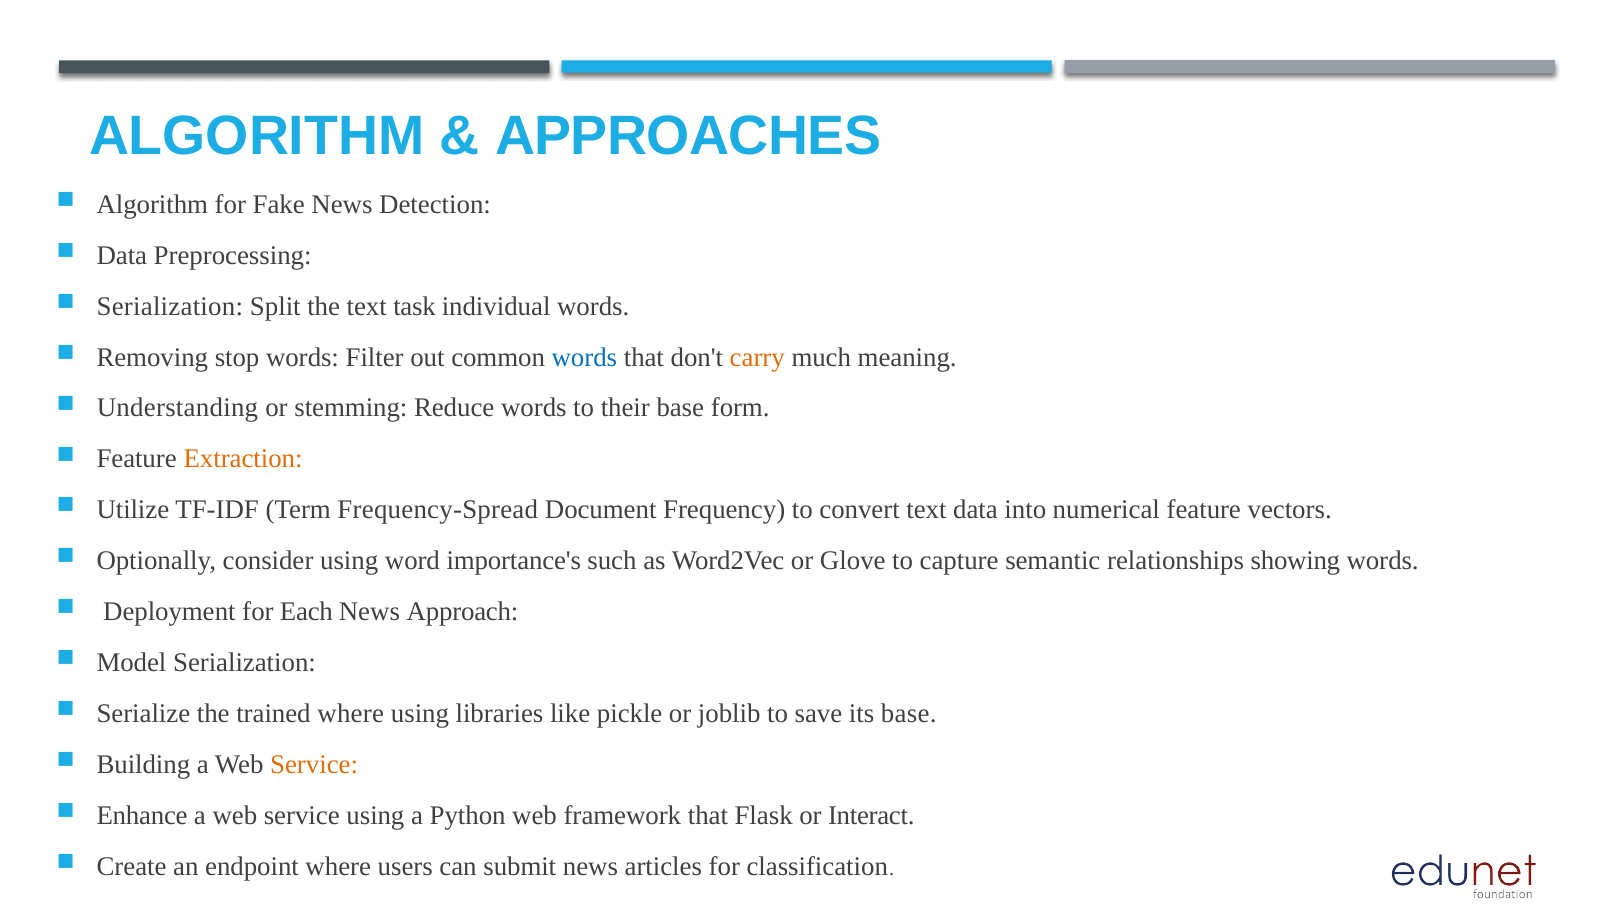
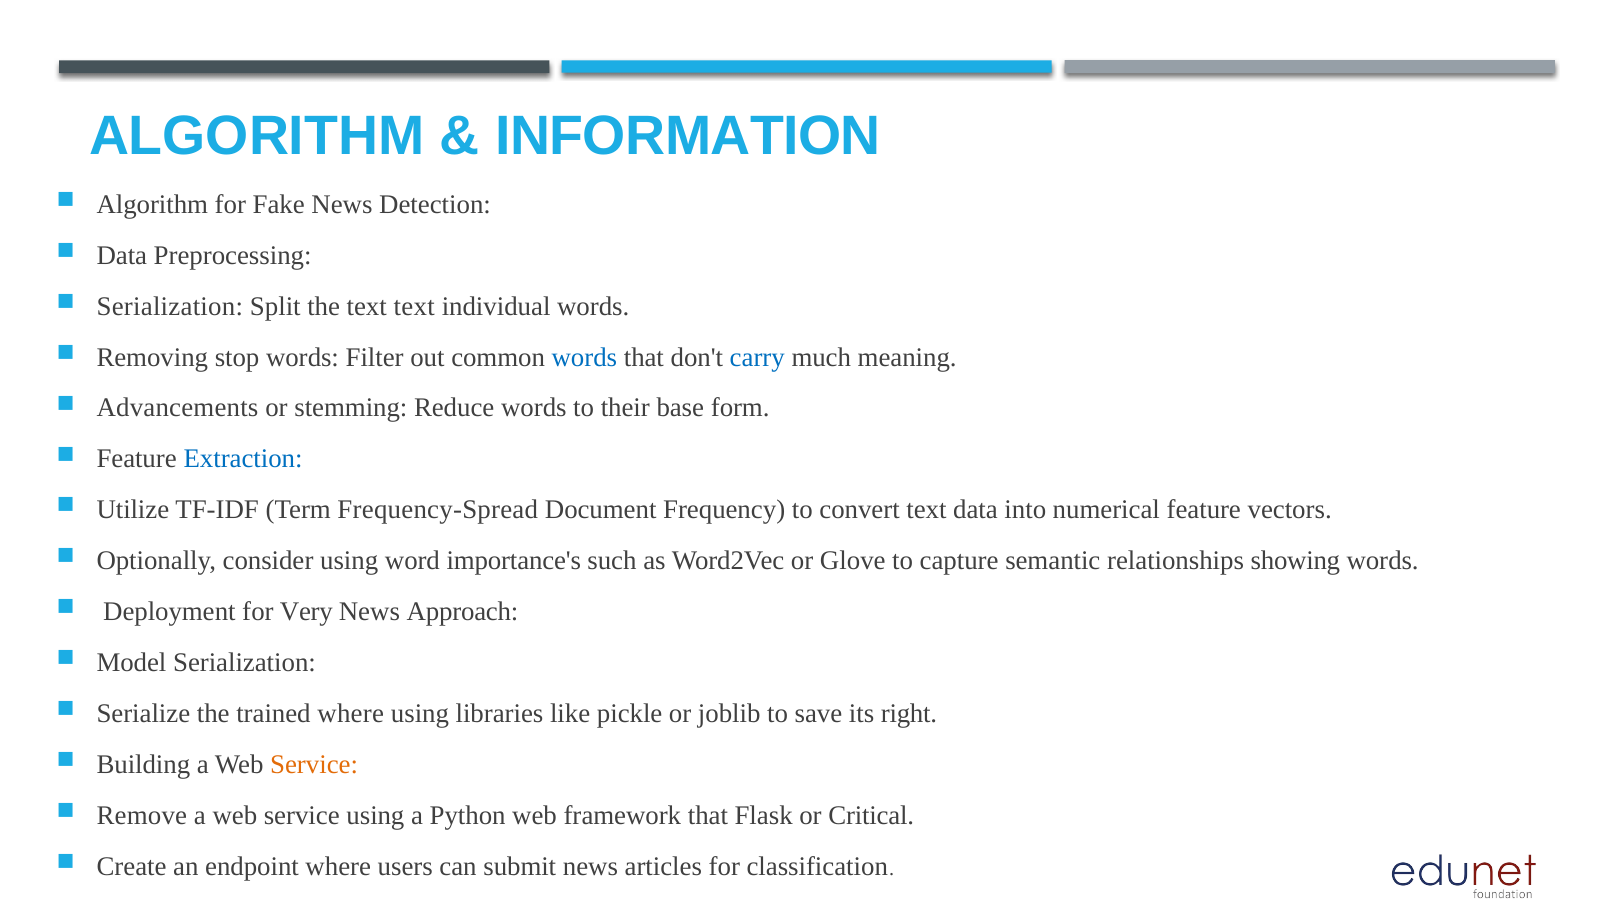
APPROACHES: APPROACHES -> INFORMATION (688, 136)
text task: task -> text (414, 306)
carry colour: orange -> blue (757, 357)
Understanding: Understanding -> Advancements (177, 408)
Extraction colour: orange -> blue (243, 459)
Each: Each -> Very (306, 612)
its base: base -> right (909, 713)
Enhance: Enhance -> Remove (142, 815)
Interact: Interact -> Critical (871, 815)
